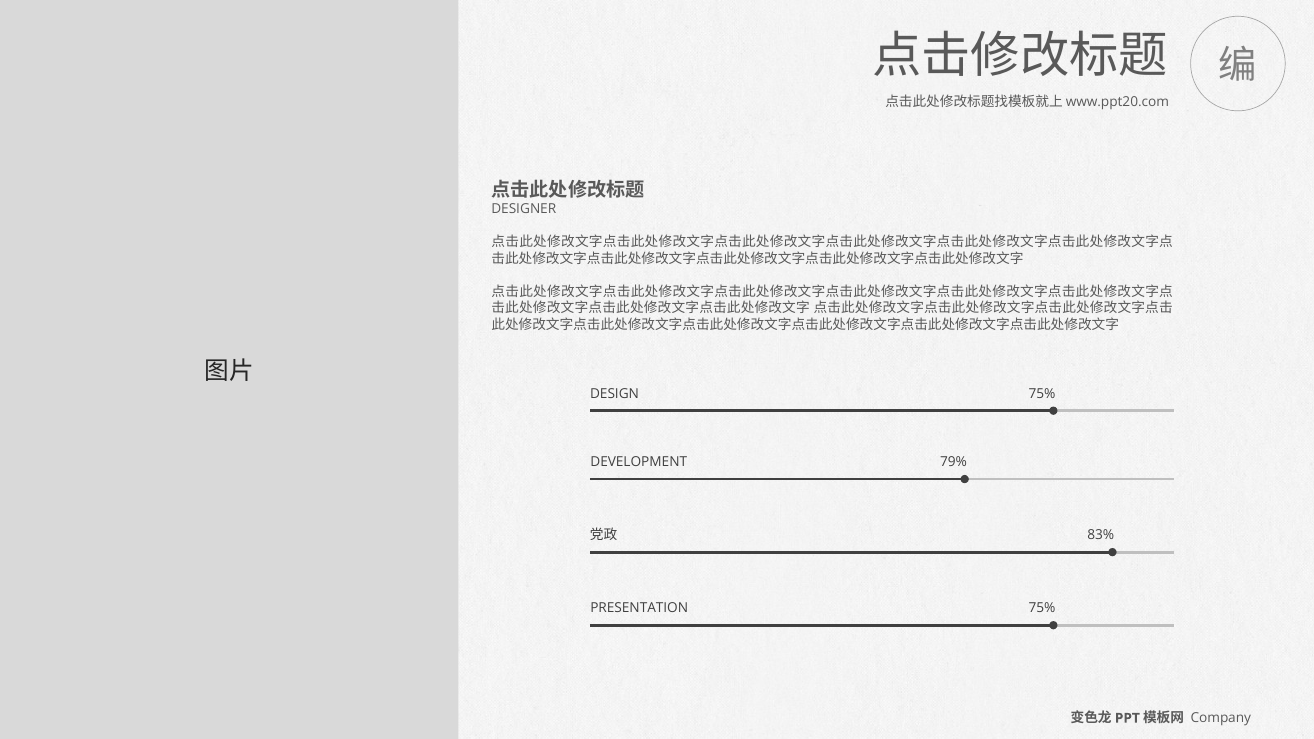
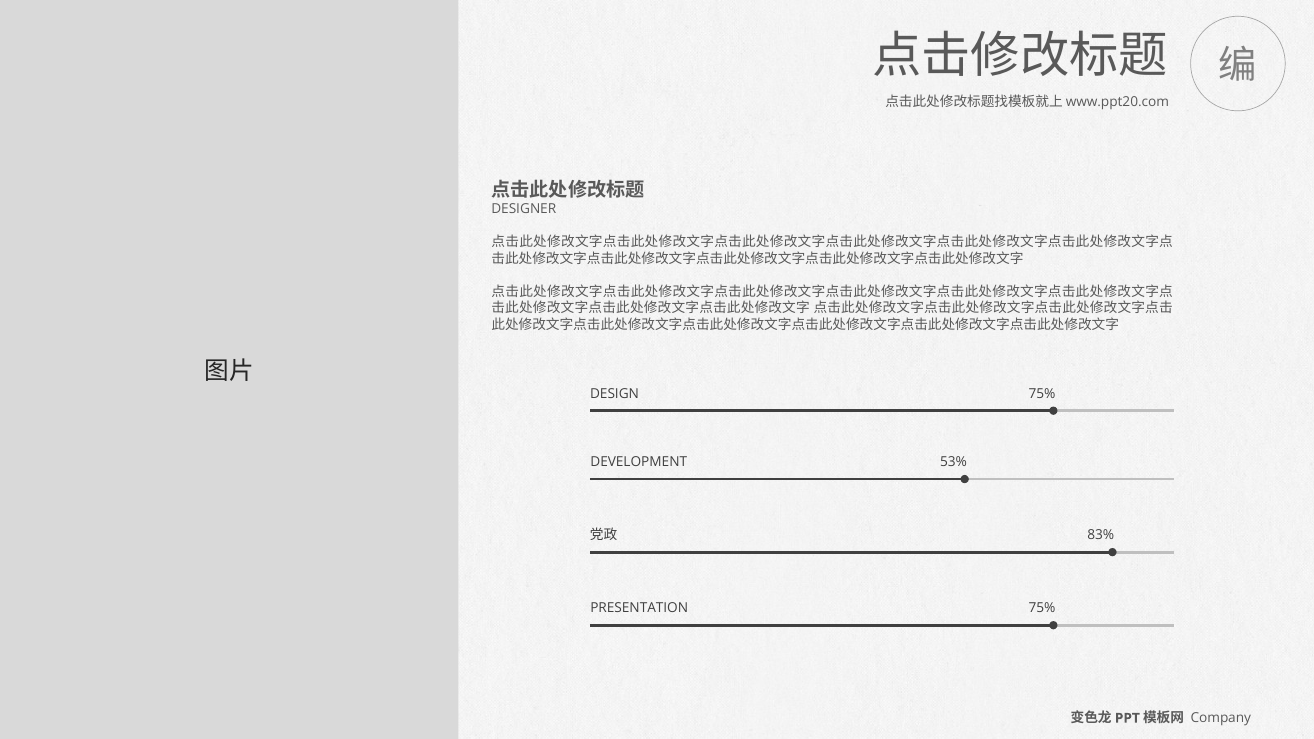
79%: 79% -> 53% (954, 462)
